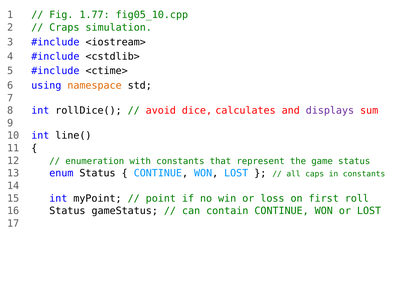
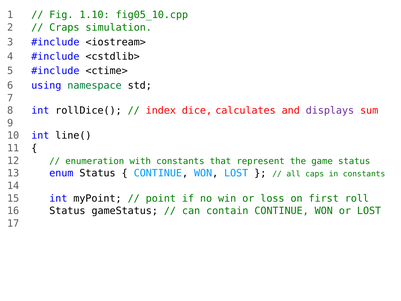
1.77: 1.77 -> 1.10 (95, 15)
namespace colour: orange -> green (95, 85)
avoid: avoid -> index (161, 111)
